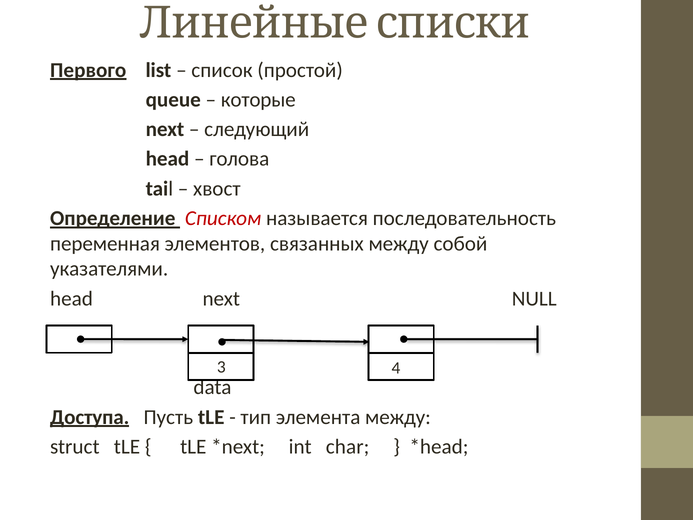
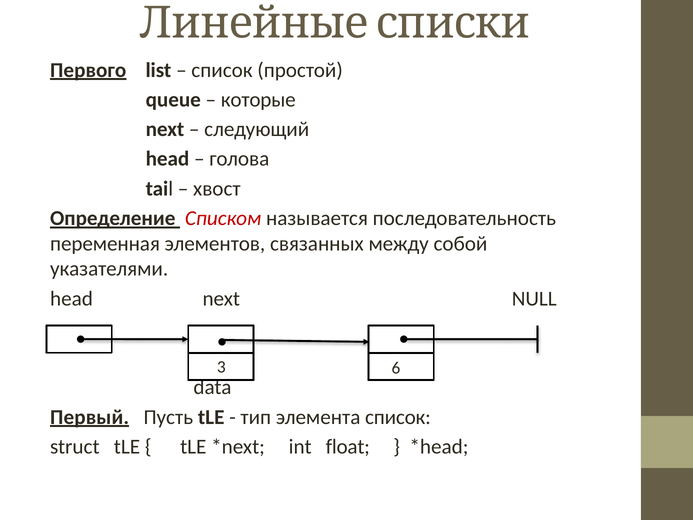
4: 4 -> 6 (396, 368)
Доступа: Доступа -> Первый (90, 417)
элемента между: между -> список (398, 417)
char: char -> float (348, 446)
